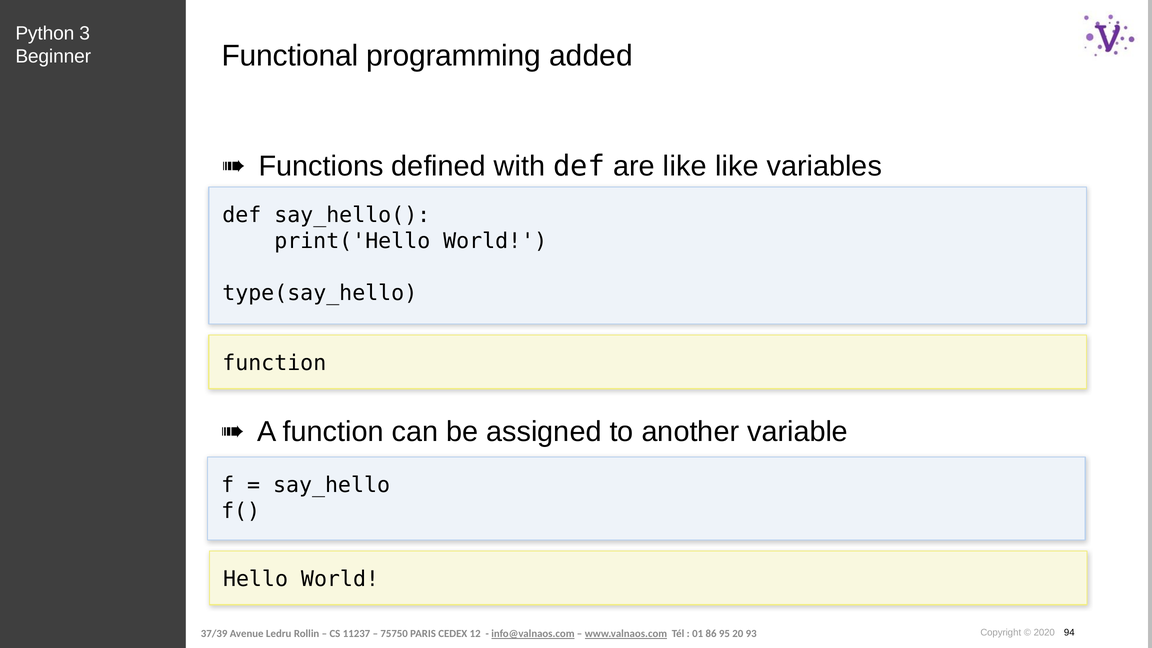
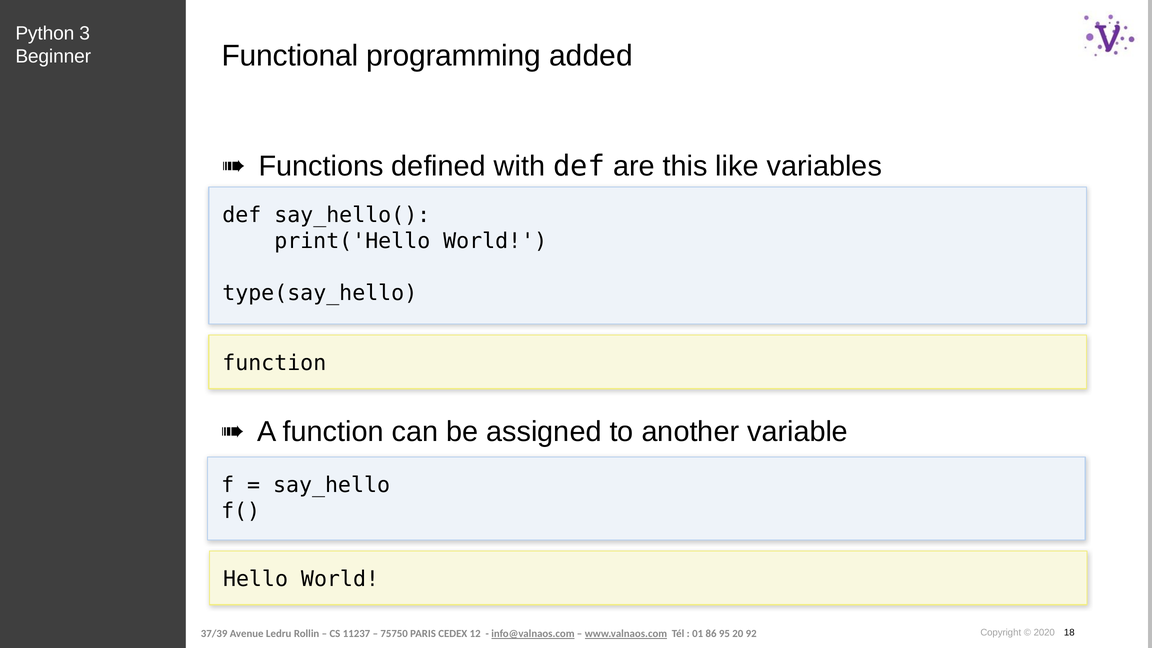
are like: like -> this (685, 166)
94: 94 -> 18 (1069, 633)
93: 93 -> 92 (751, 634)
